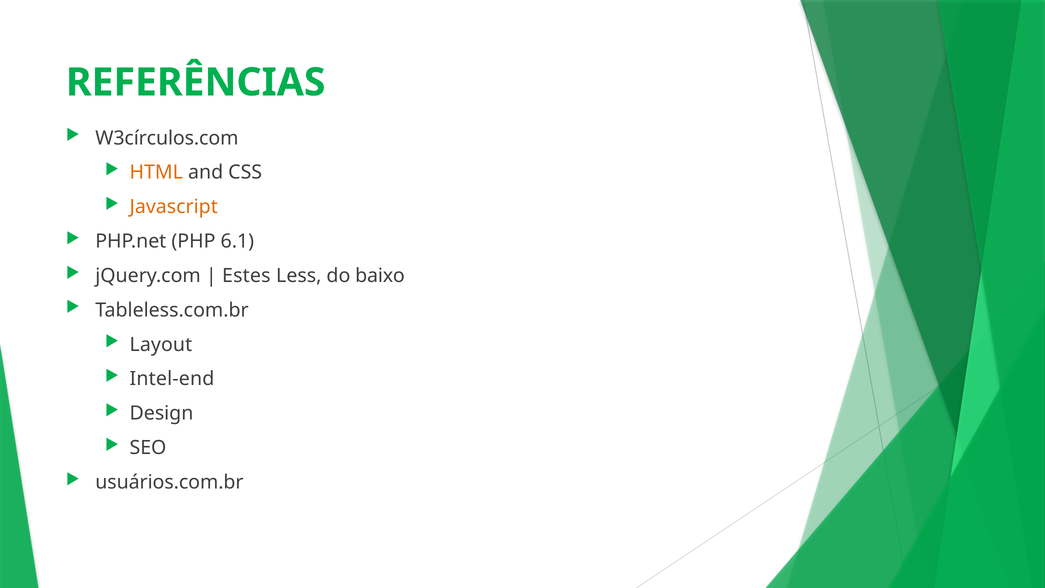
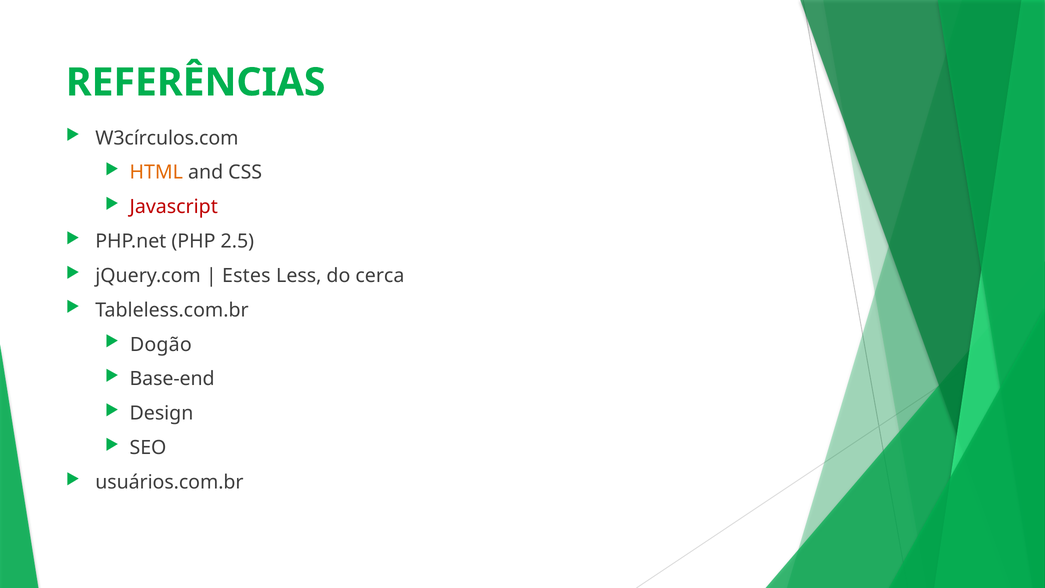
Javascript colour: orange -> red (174, 207)
6.1: 6.1 -> 2.5 (237, 241)
baixo: baixo -> cerca (380, 276)
Layout: Layout -> Dogão (161, 344)
Intel-end: Intel-end -> Base-end (172, 379)
